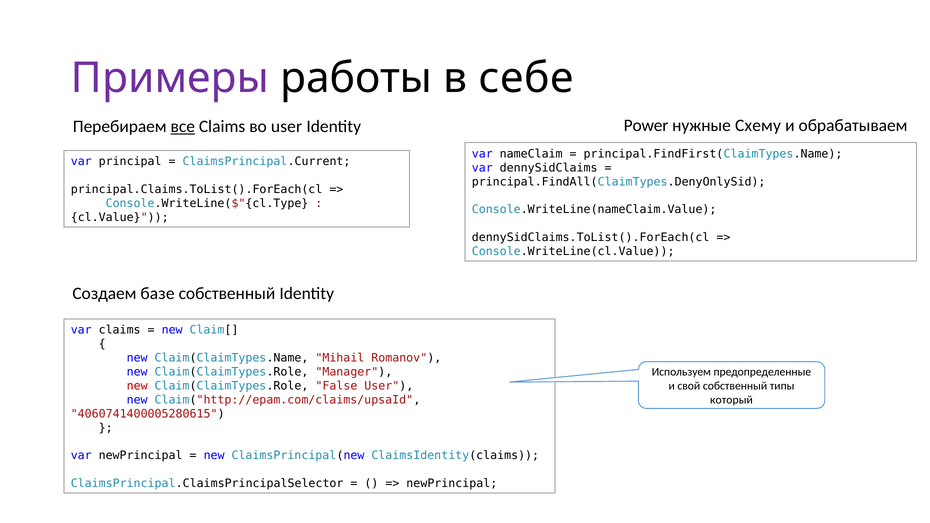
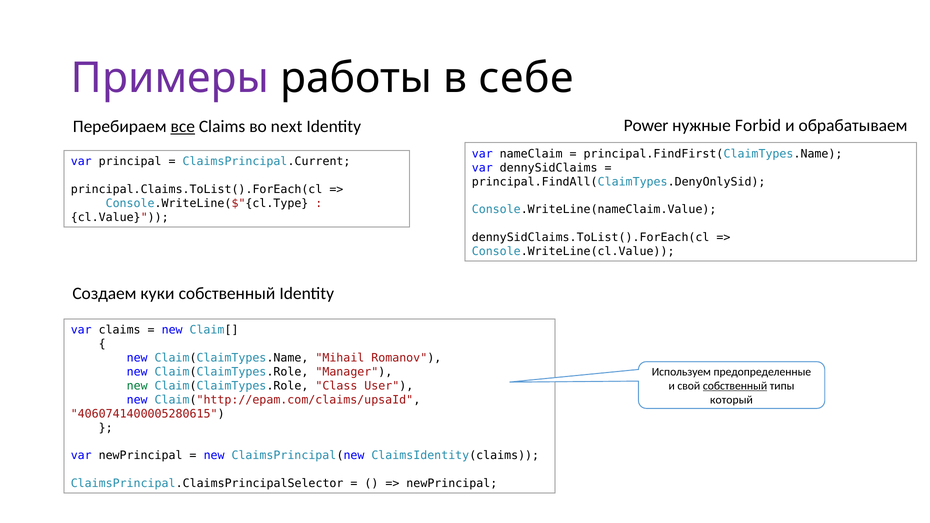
Схему: Схему -> Forbid (758, 125)
во user: user -> next (287, 127)
базе: базе -> куки (157, 294)
new colour: red -> green (137, 386)
False: False -> Class (336, 386)
собственный underline: none -> present (735, 386)
